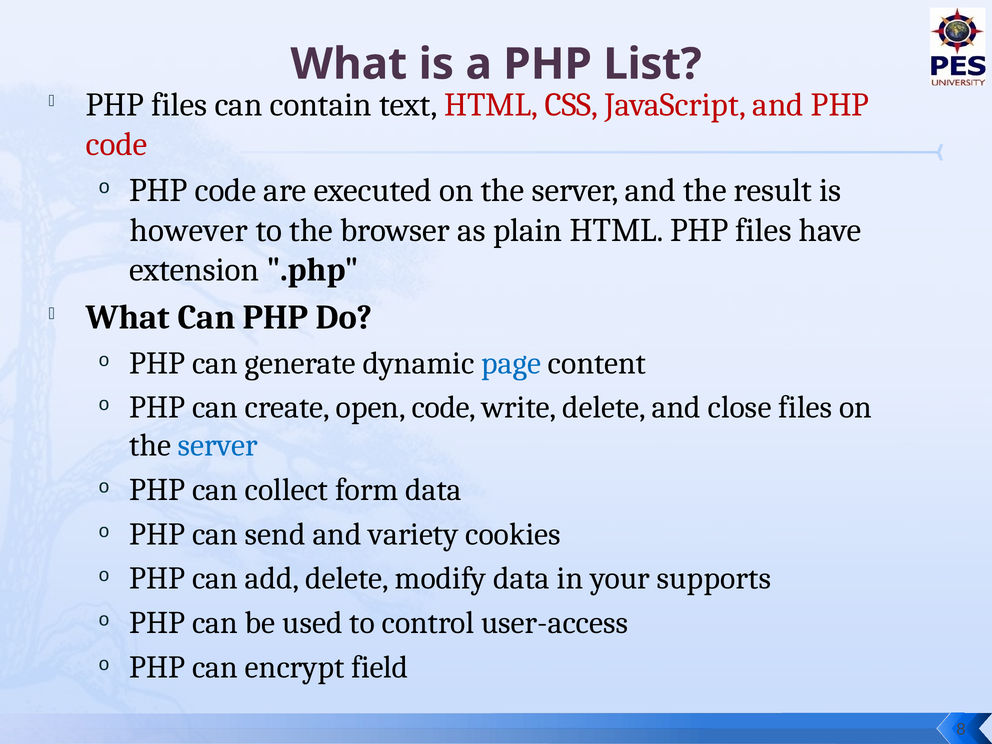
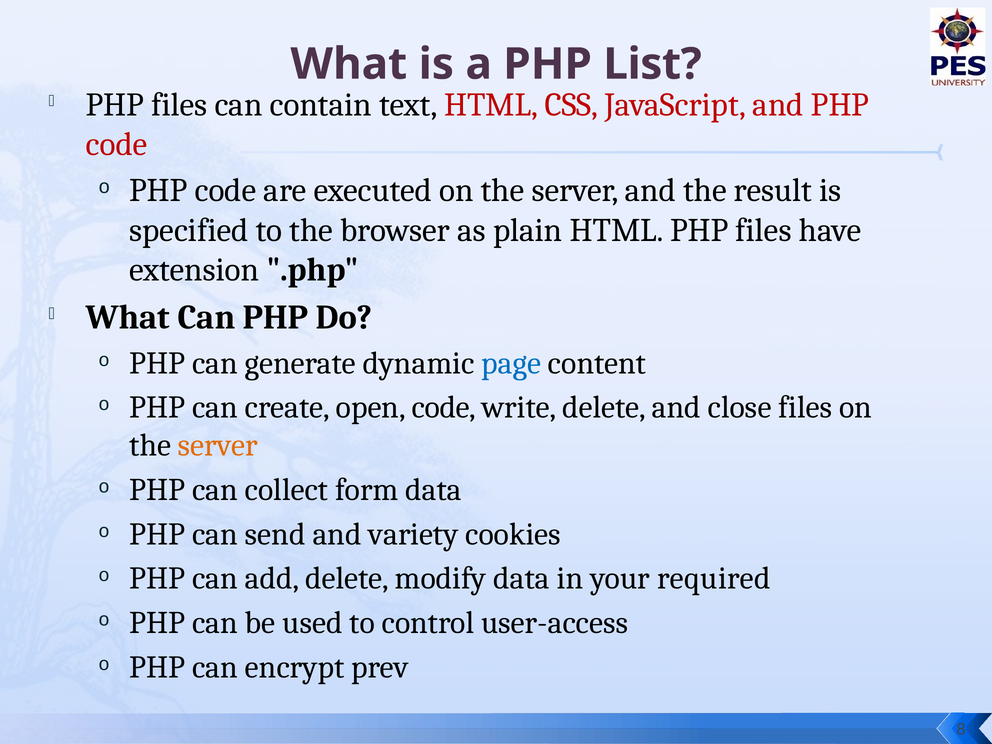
however: however -> specified (189, 230)
server colour: blue -> orange (218, 446)
supports: supports -> required (714, 578)
field: field -> prev (380, 667)
